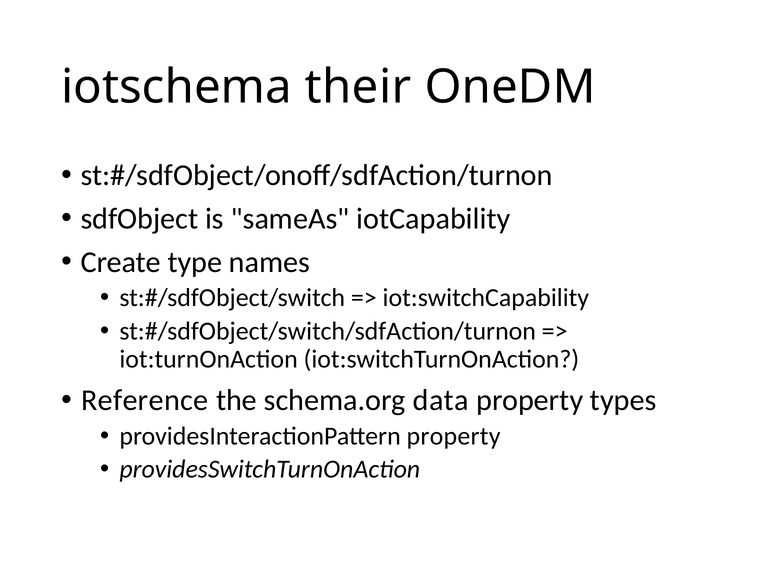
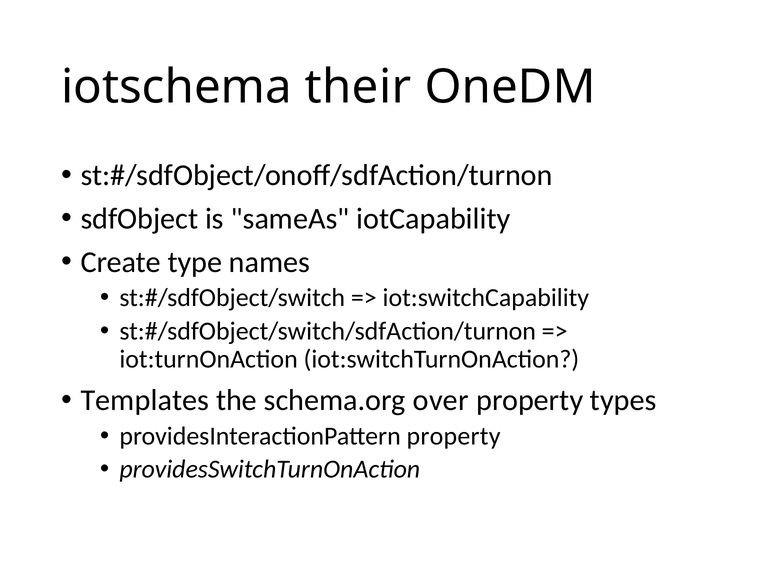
Reference: Reference -> Templates (145, 400)
data: data -> over (441, 400)
